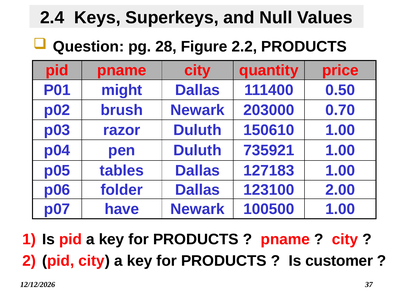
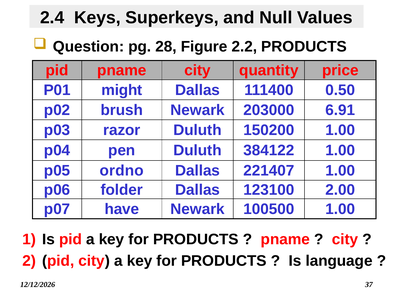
0.70: 0.70 -> 6.91 (340, 110)
150610: 150610 -> 150200 (269, 130)
735921: 735921 -> 384122 (269, 151)
tables: tables -> ordno (122, 171)
127183: 127183 -> 221407 (269, 171)
customer: customer -> language (339, 261)
